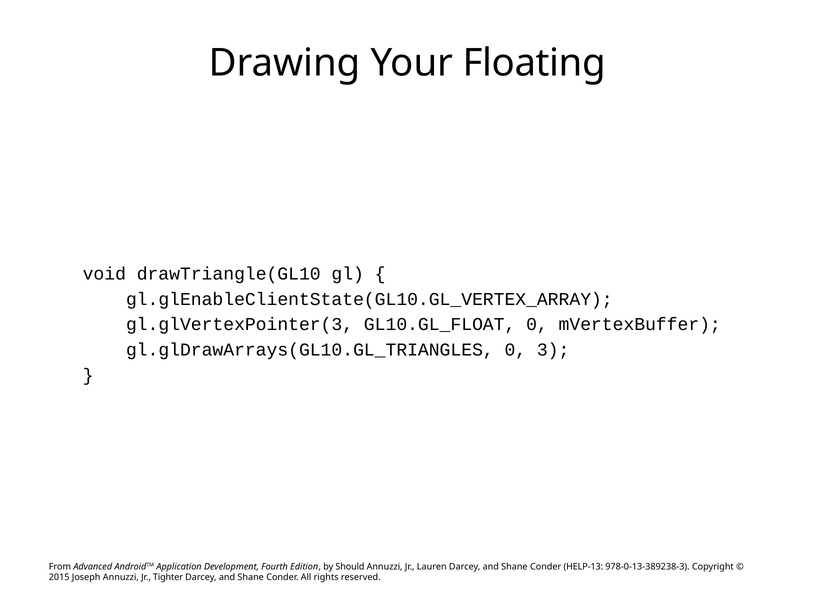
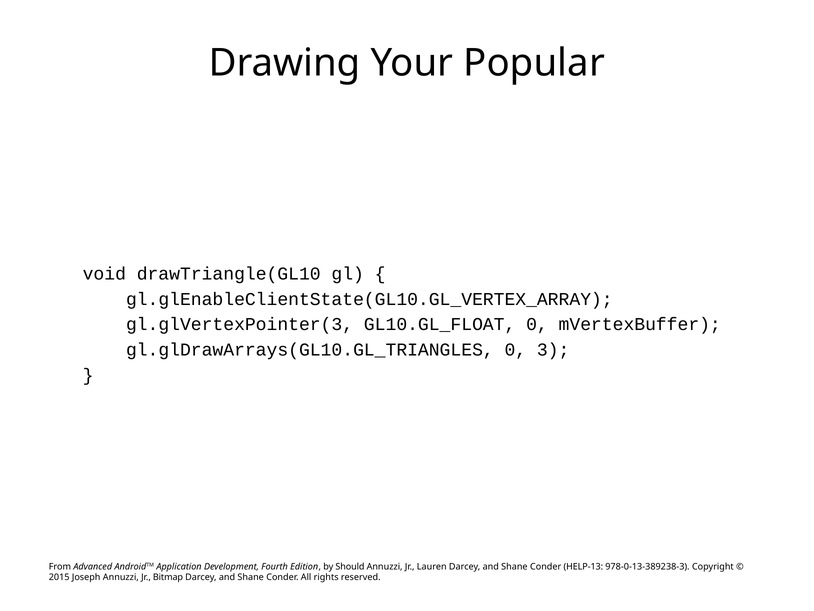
Floating: Floating -> Popular (534, 63)
Tighter: Tighter -> Bitmap (168, 577)
